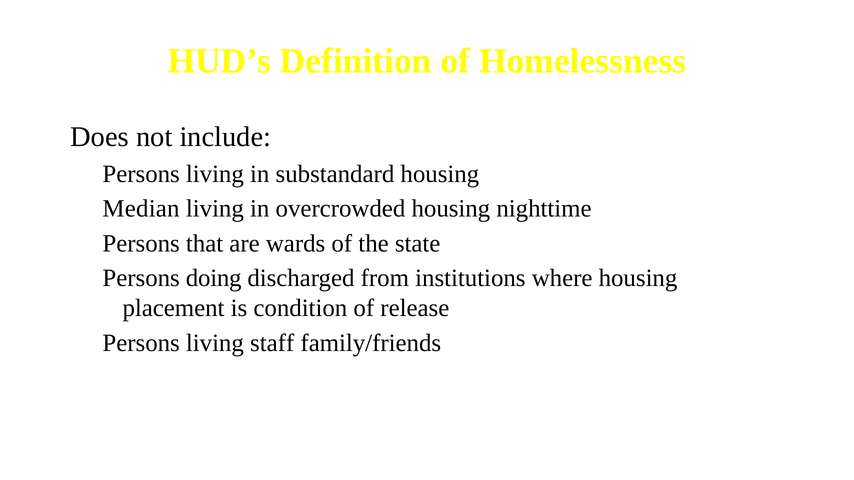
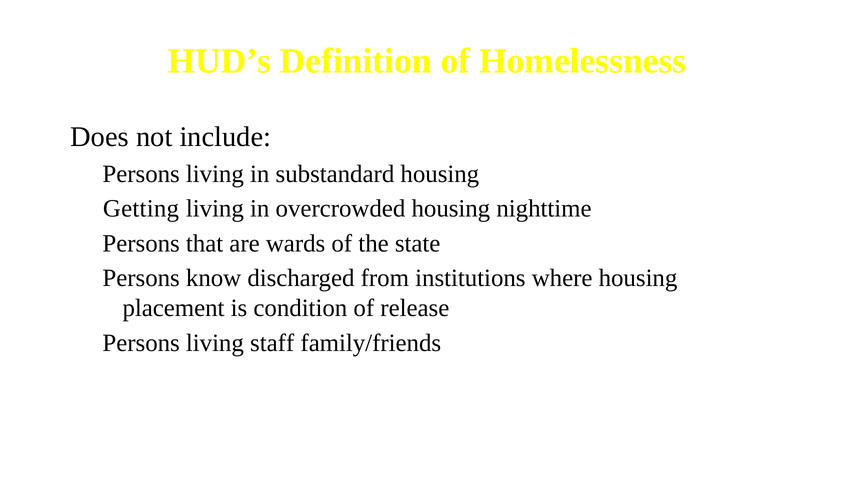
Median: Median -> Getting (141, 209)
doing: doing -> know (214, 278)
